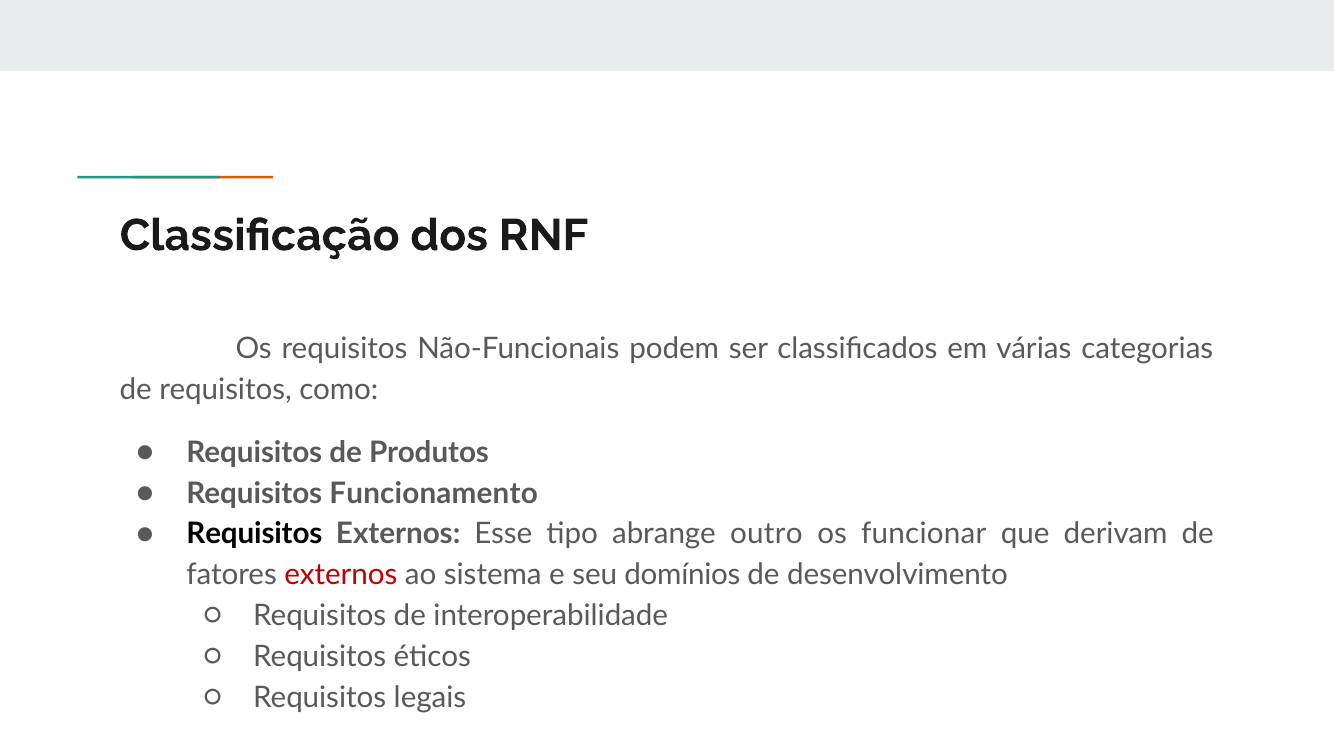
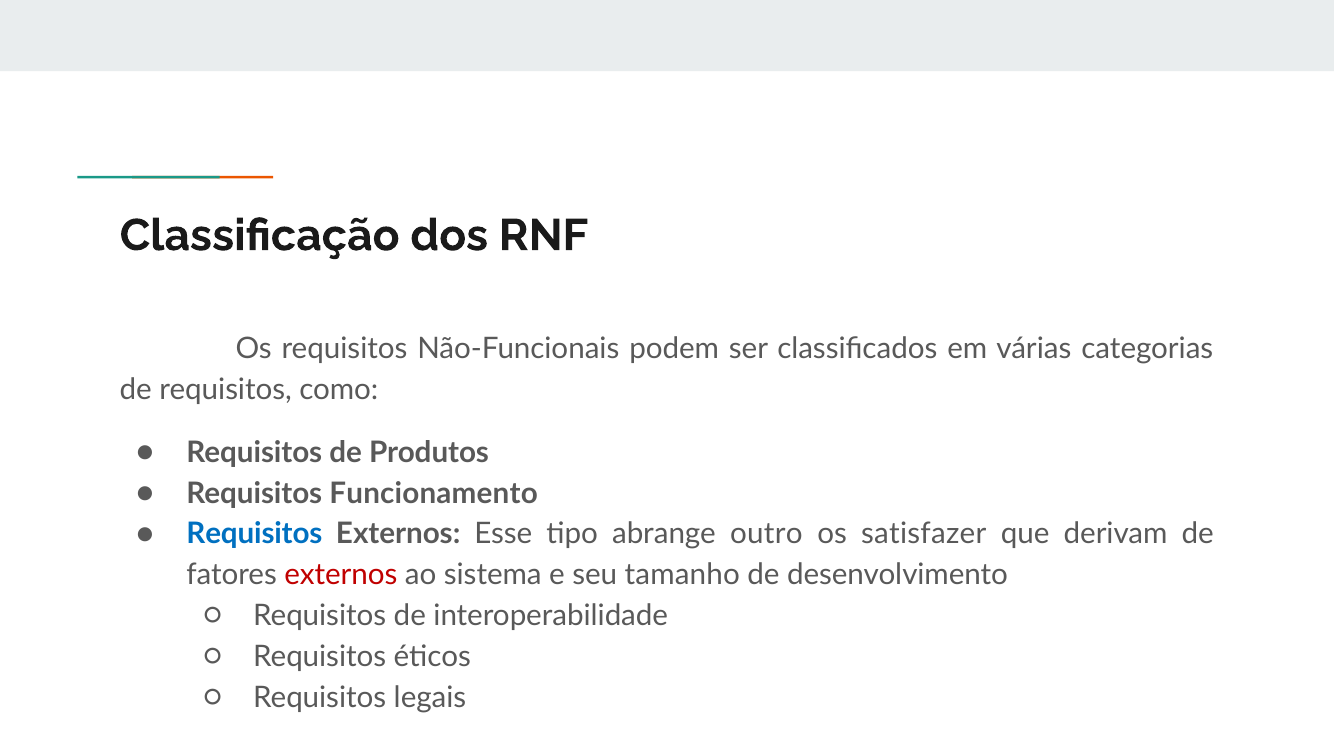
Requisitos colour: black -> blue (254, 534)
funcionar: funcionar -> satisfazer (924, 534)
domínios: domínios -> tamanho (682, 575)
